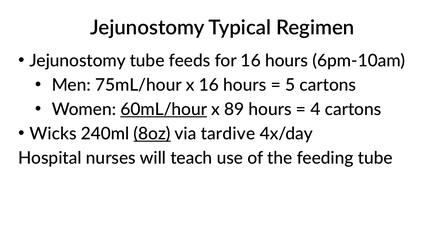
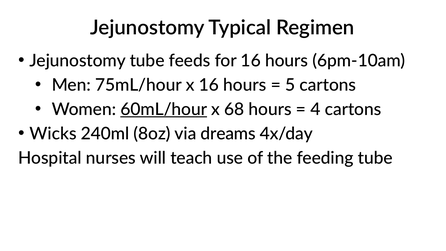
89: 89 -> 68 (234, 109)
8oz underline: present -> none (152, 134)
tardive: tardive -> dreams (228, 134)
